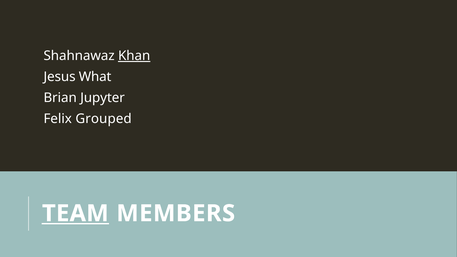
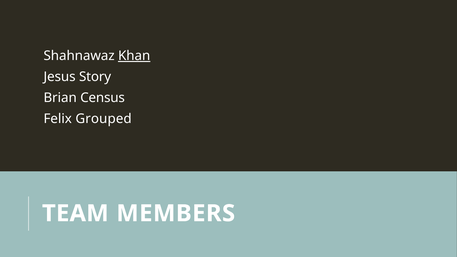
What: What -> Story (95, 77)
Jupyter: Jupyter -> Census (103, 98)
TEAM underline: present -> none (75, 213)
